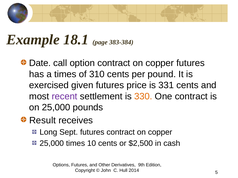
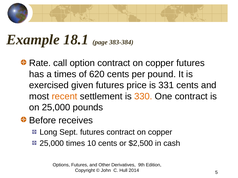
Date: Date -> Rate (40, 63)
310: 310 -> 620 (97, 74)
recent colour: purple -> orange (65, 97)
Result: Result -> Before (43, 121)
